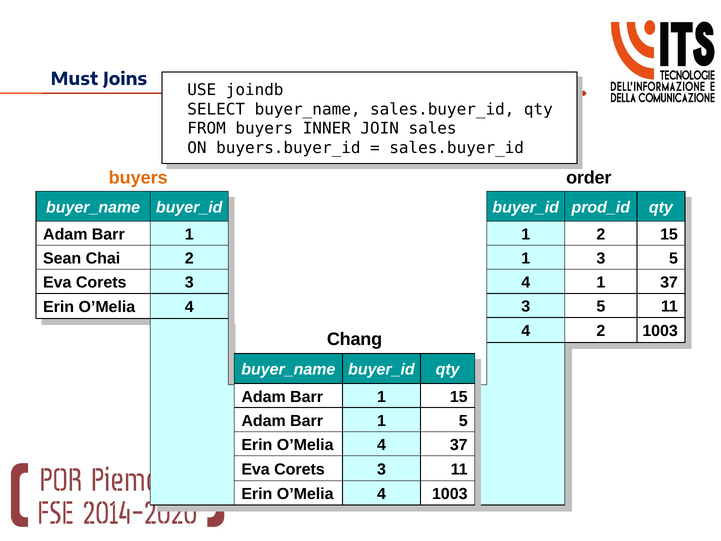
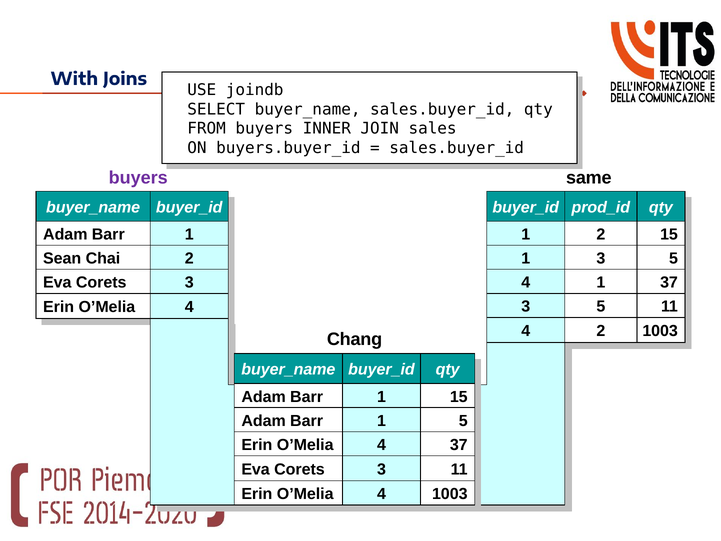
Must: Must -> With (74, 79)
buyers colour: orange -> purple (138, 178)
order: order -> same (589, 178)
